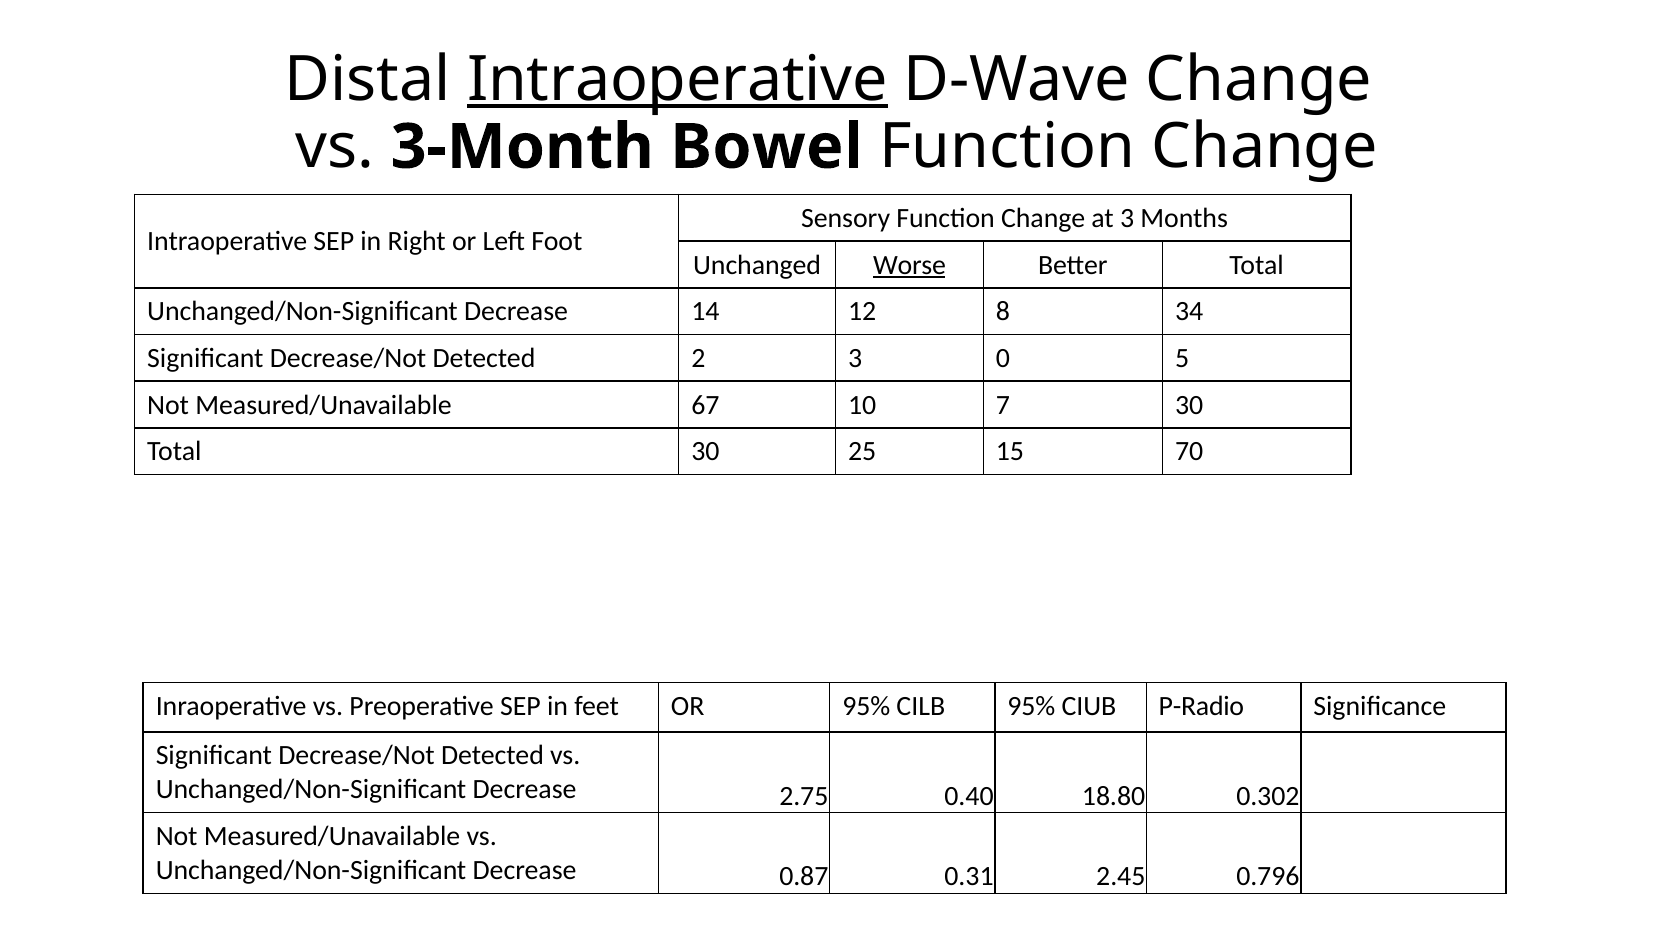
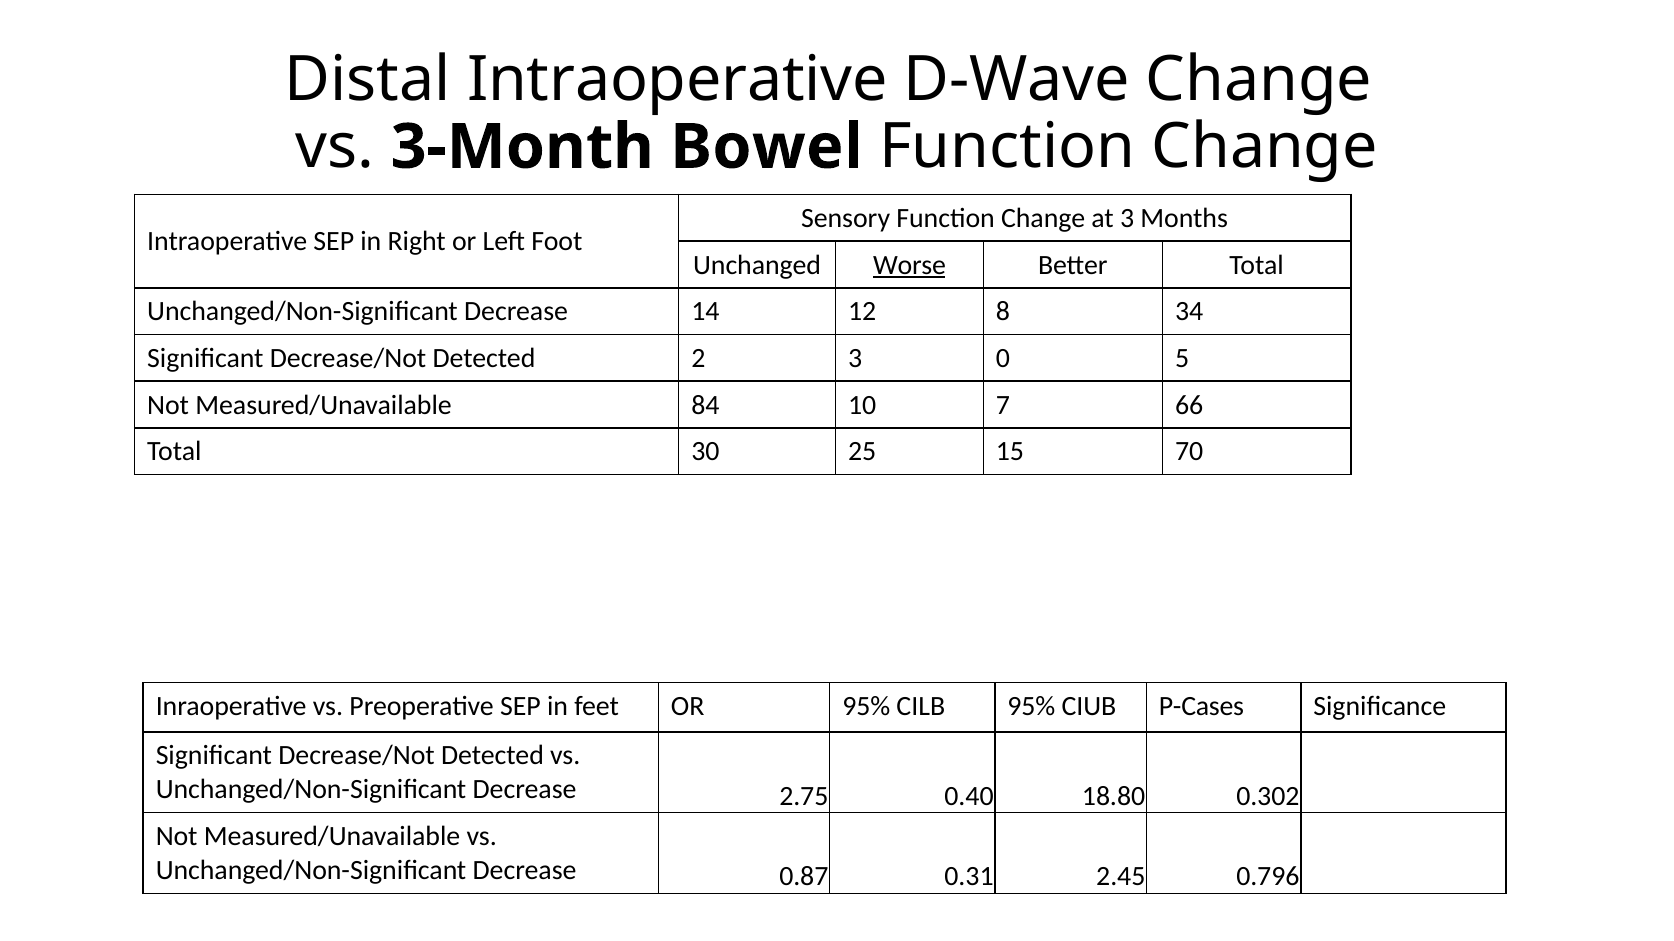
Intraoperative underline: present -> none (678, 79)
67: 67 -> 84 (705, 405)
7 30: 30 -> 66 (1189, 405)
P-Radio: P-Radio -> P-Cases (1201, 707)
